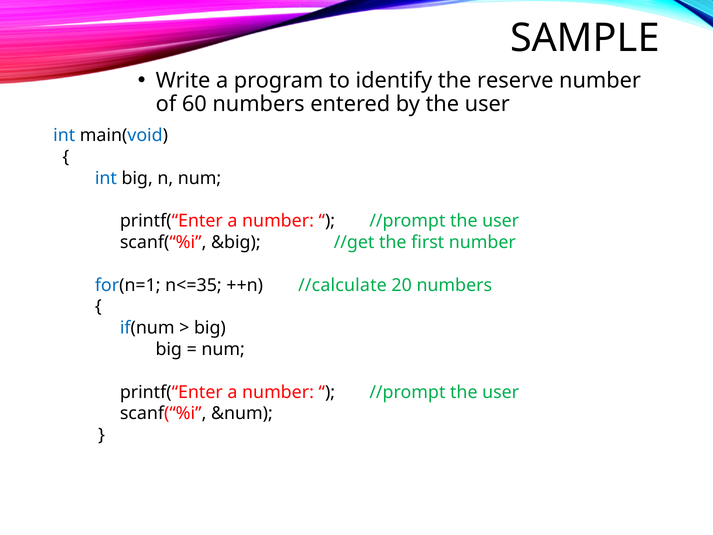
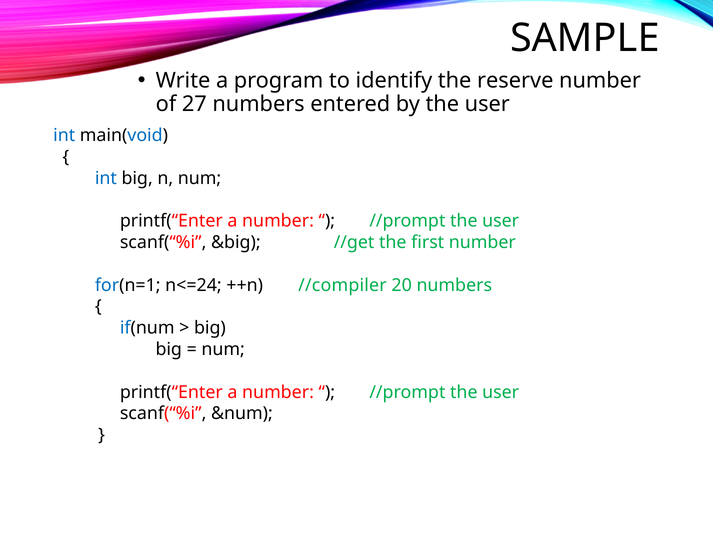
60: 60 -> 27 (194, 104)
n<=35: n<=35 -> n<=24 (193, 285)
//calculate: //calculate -> //compiler (342, 285)
